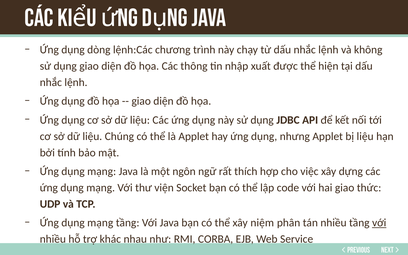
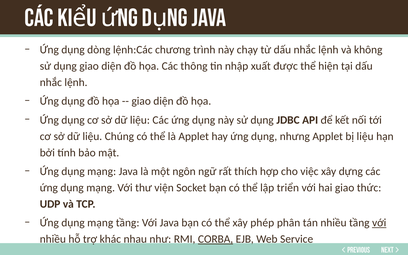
code: code -> triển (288, 188)
niệm: niệm -> phép (262, 223)
CORBA underline: none -> present (216, 239)
